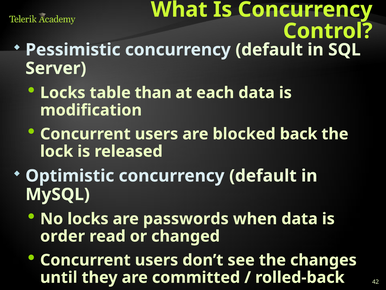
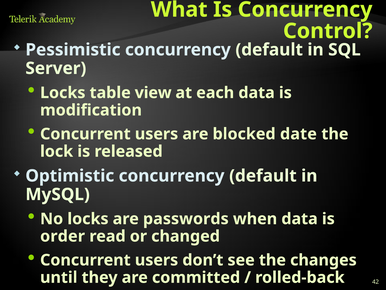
than: than -> view (153, 93)
back: back -> date (298, 134)
